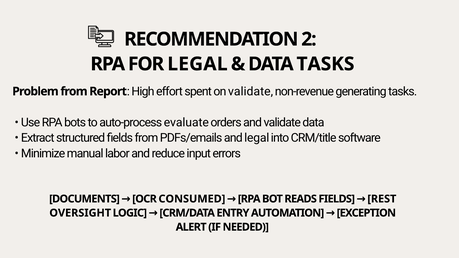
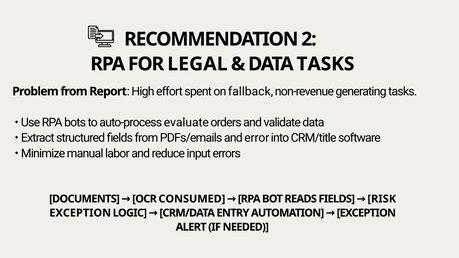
on validate: validate -> fallback (251, 91)
and legal: legal -> error (257, 138)
REST: REST -> RISK (382, 199)
OVERSIGHT: OVERSIGHT -> EXCEPTION (80, 213)
